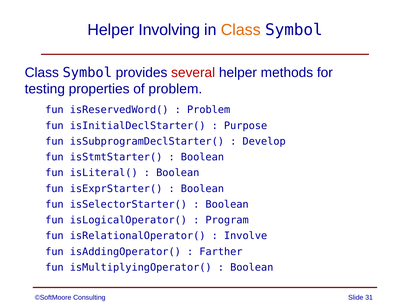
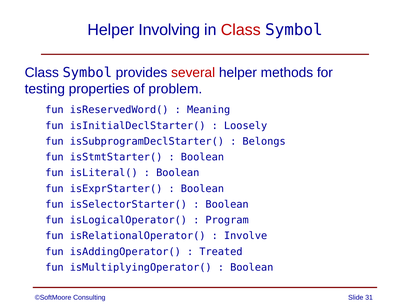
Class colour: orange -> red (241, 30)
Problem: Problem -> Meaning (209, 110)
Purpose: Purpose -> Loosely (246, 125)
Develop: Develop -> Belongs (264, 141)
Farther: Farther -> Treated (221, 251)
